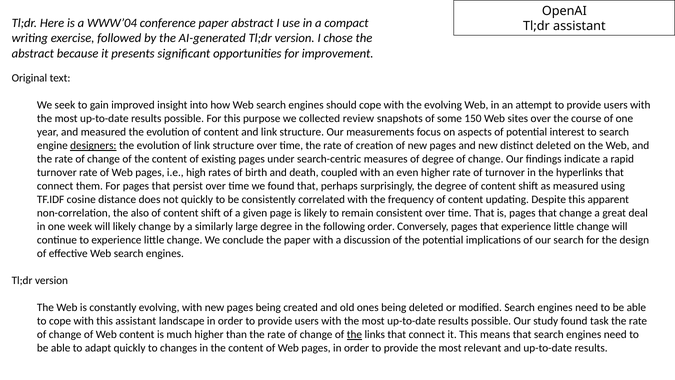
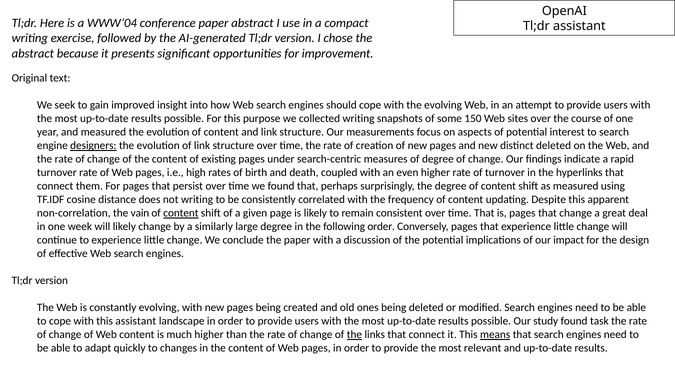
collected review: review -> writing (359, 119)
not quickly: quickly -> writing (197, 200)
also: also -> vain (140, 213)
content underline: none -> present (181, 213)
our search: search -> impact (569, 240)
means underline: none -> present (495, 334)
